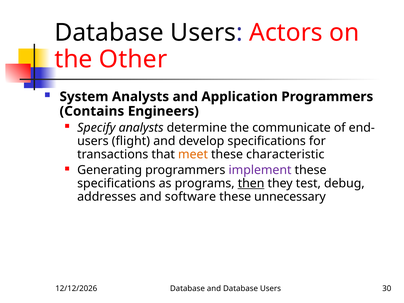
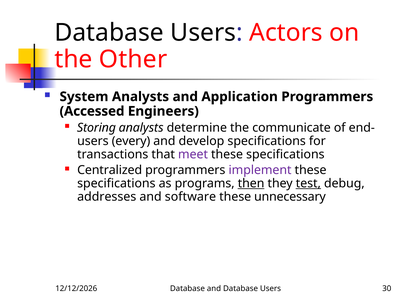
Contains: Contains -> Accessed (92, 111)
Specify: Specify -> Storing (96, 128)
flight: flight -> every (131, 141)
meet colour: orange -> purple (193, 154)
characteristic: characteristic -> specifications (285, 154)
Generating: Generating -> Centralized (110, 170)
test underline: none -> present (308, 183)
